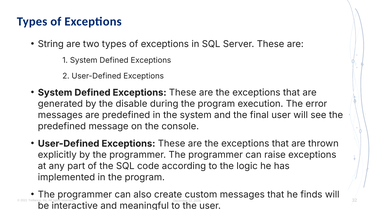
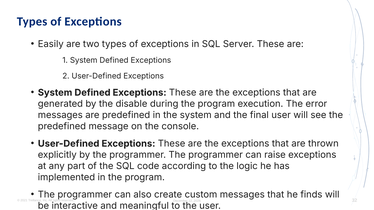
String: String -> Easily (51, 44)
